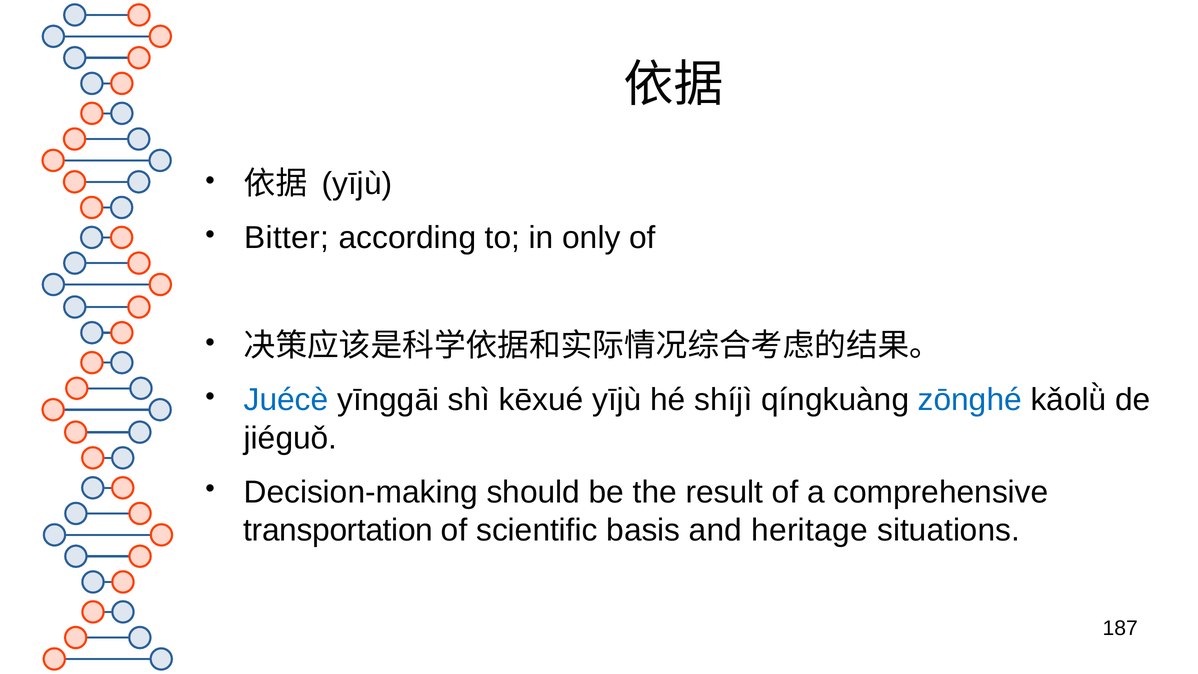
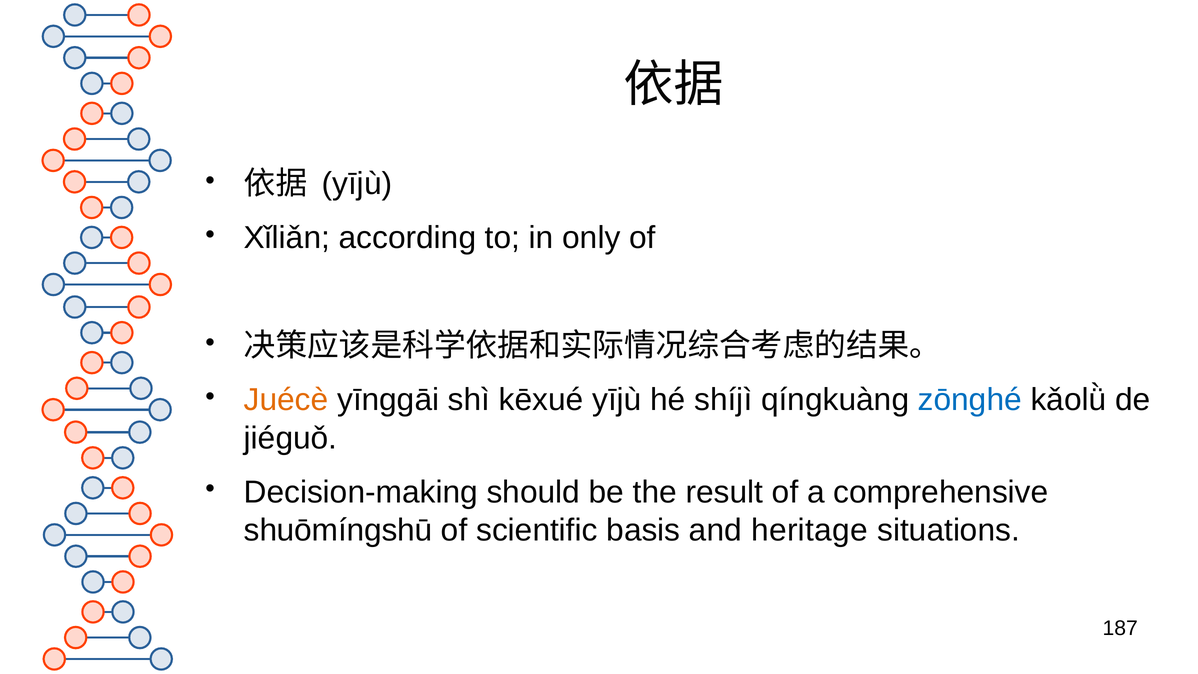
Bitter: Bitter -> Xǐliǎn (287, 238)
Juécè colour: blue -> orange (286, 400)
transportation: transportation -> shuōmíngshū (338, 530)
